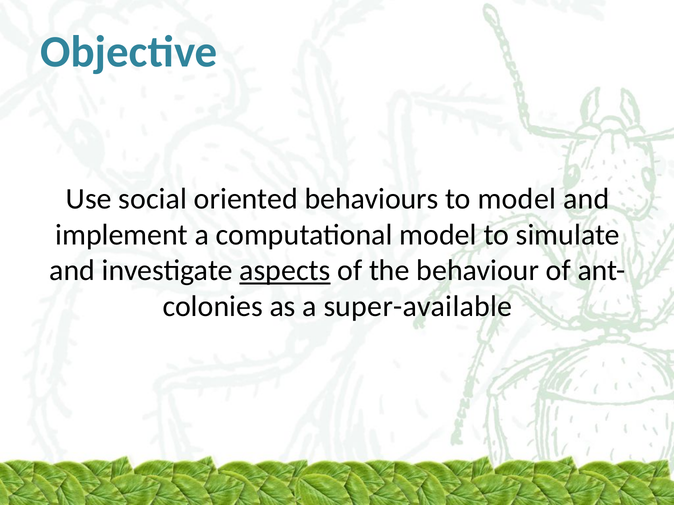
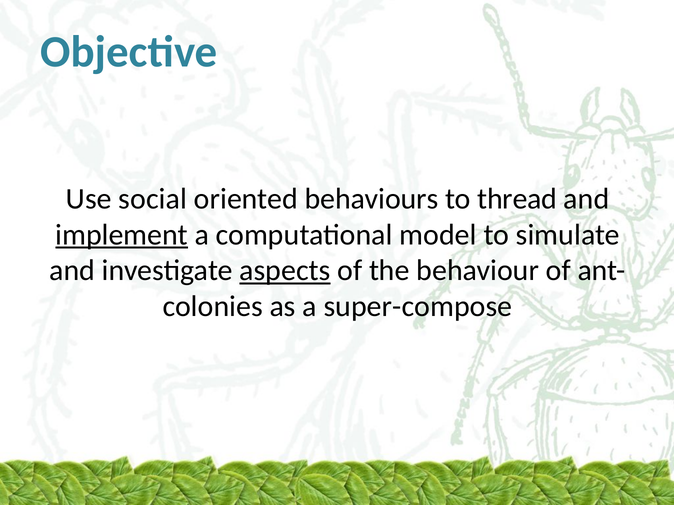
to model: model -> thread (517, 199)
implement underline: none -> present (122, 235)
super-available: super-available -> super-compose (418, 307)
